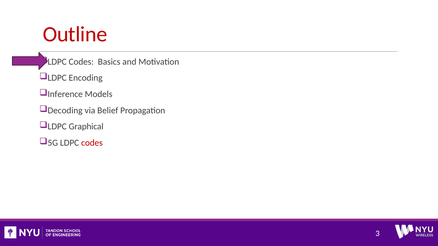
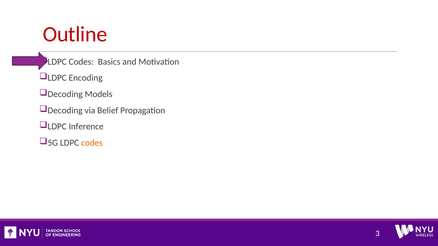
Inference: Inference -> Decoding (65, 94)
Graphical: Graphical -> Inference (86, 127)
codes colour: red -> orange (92, 143)
